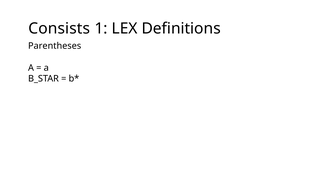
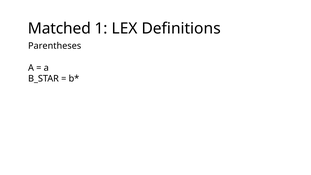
Consists: Consists -> Matched (59, 29)
